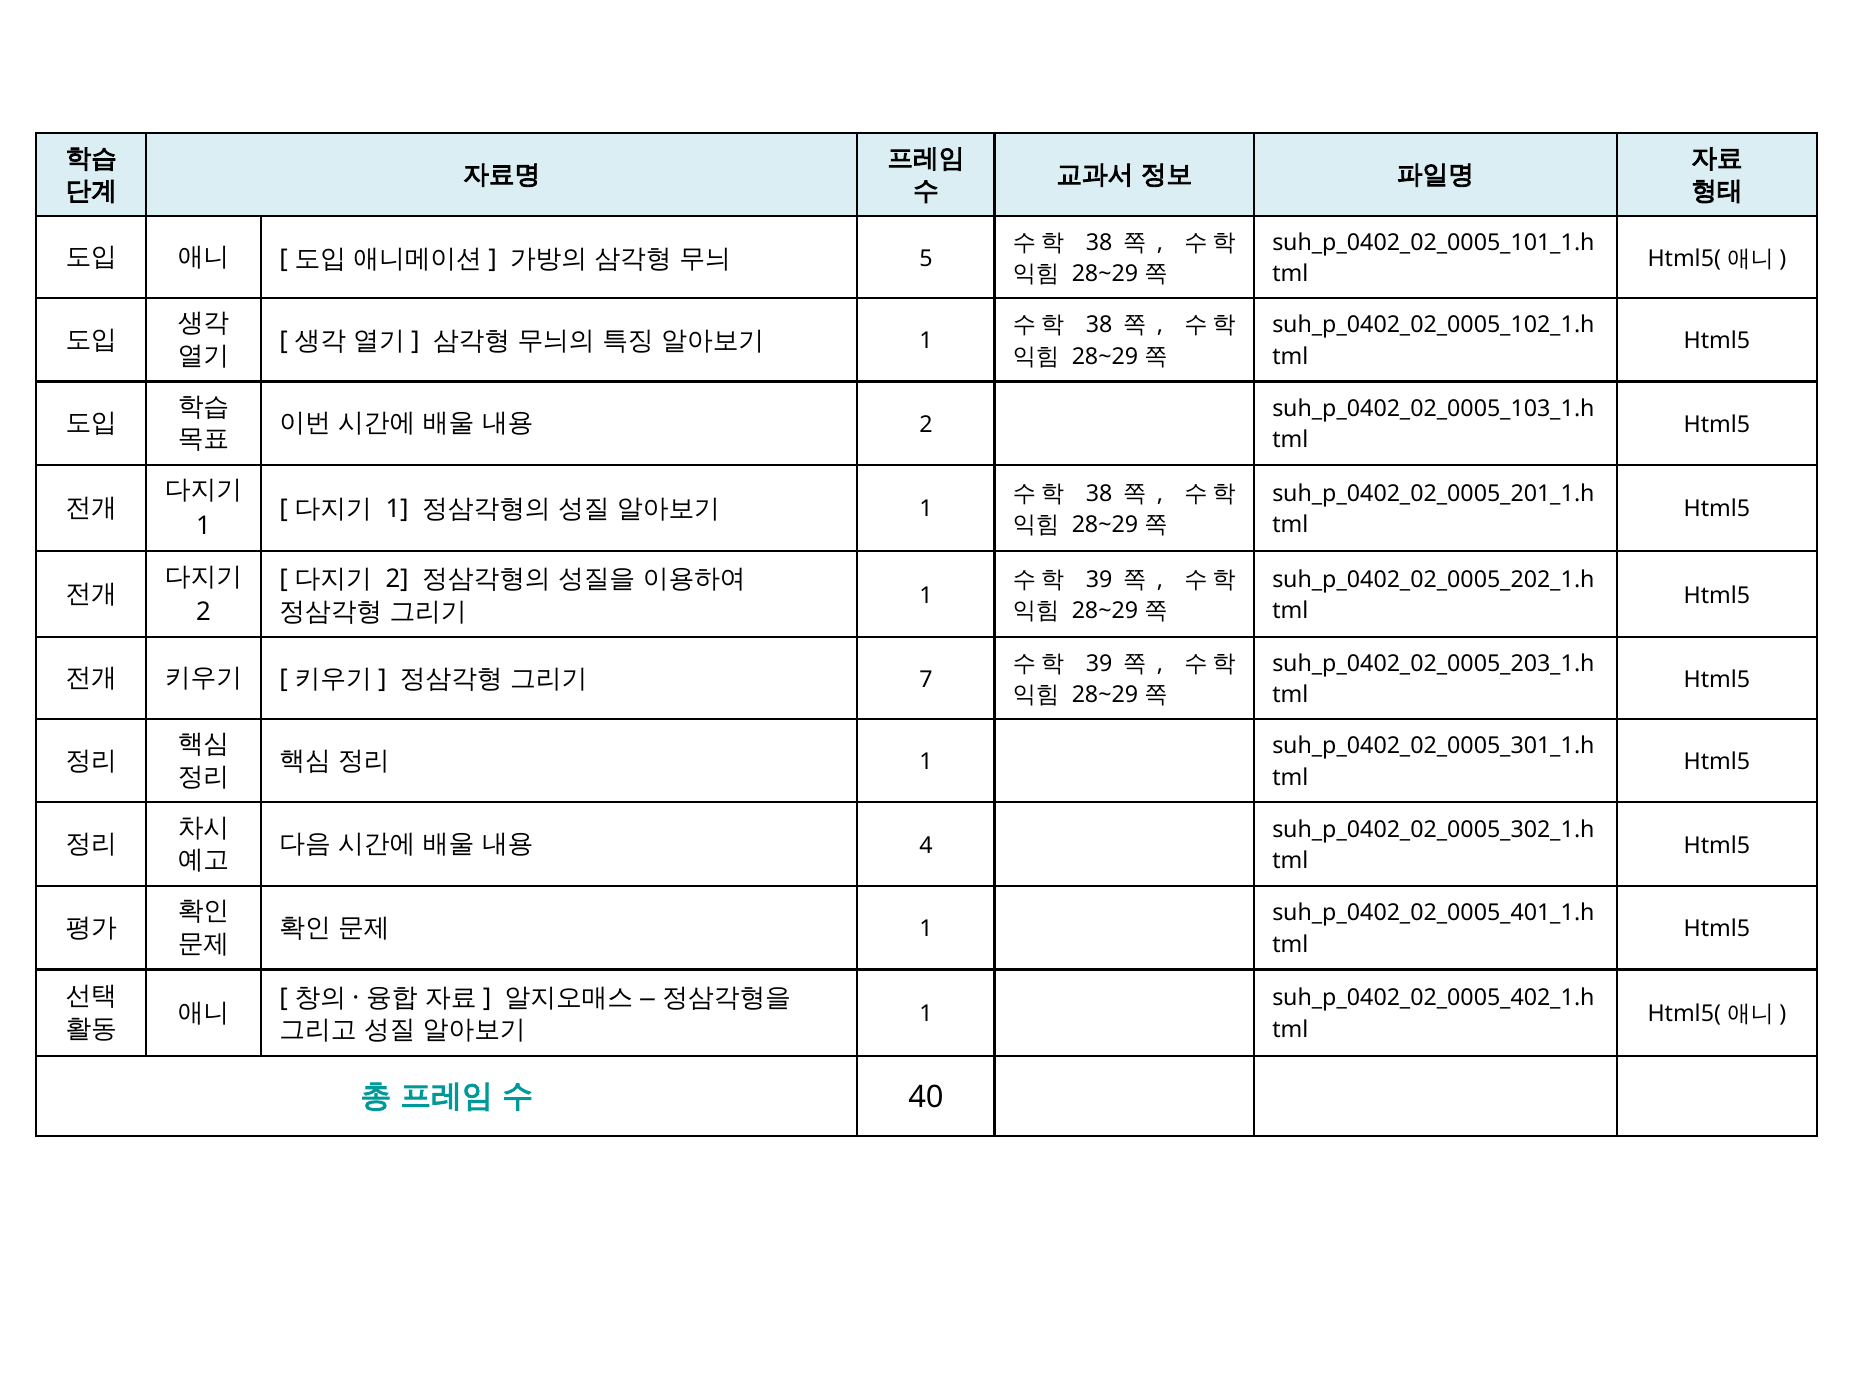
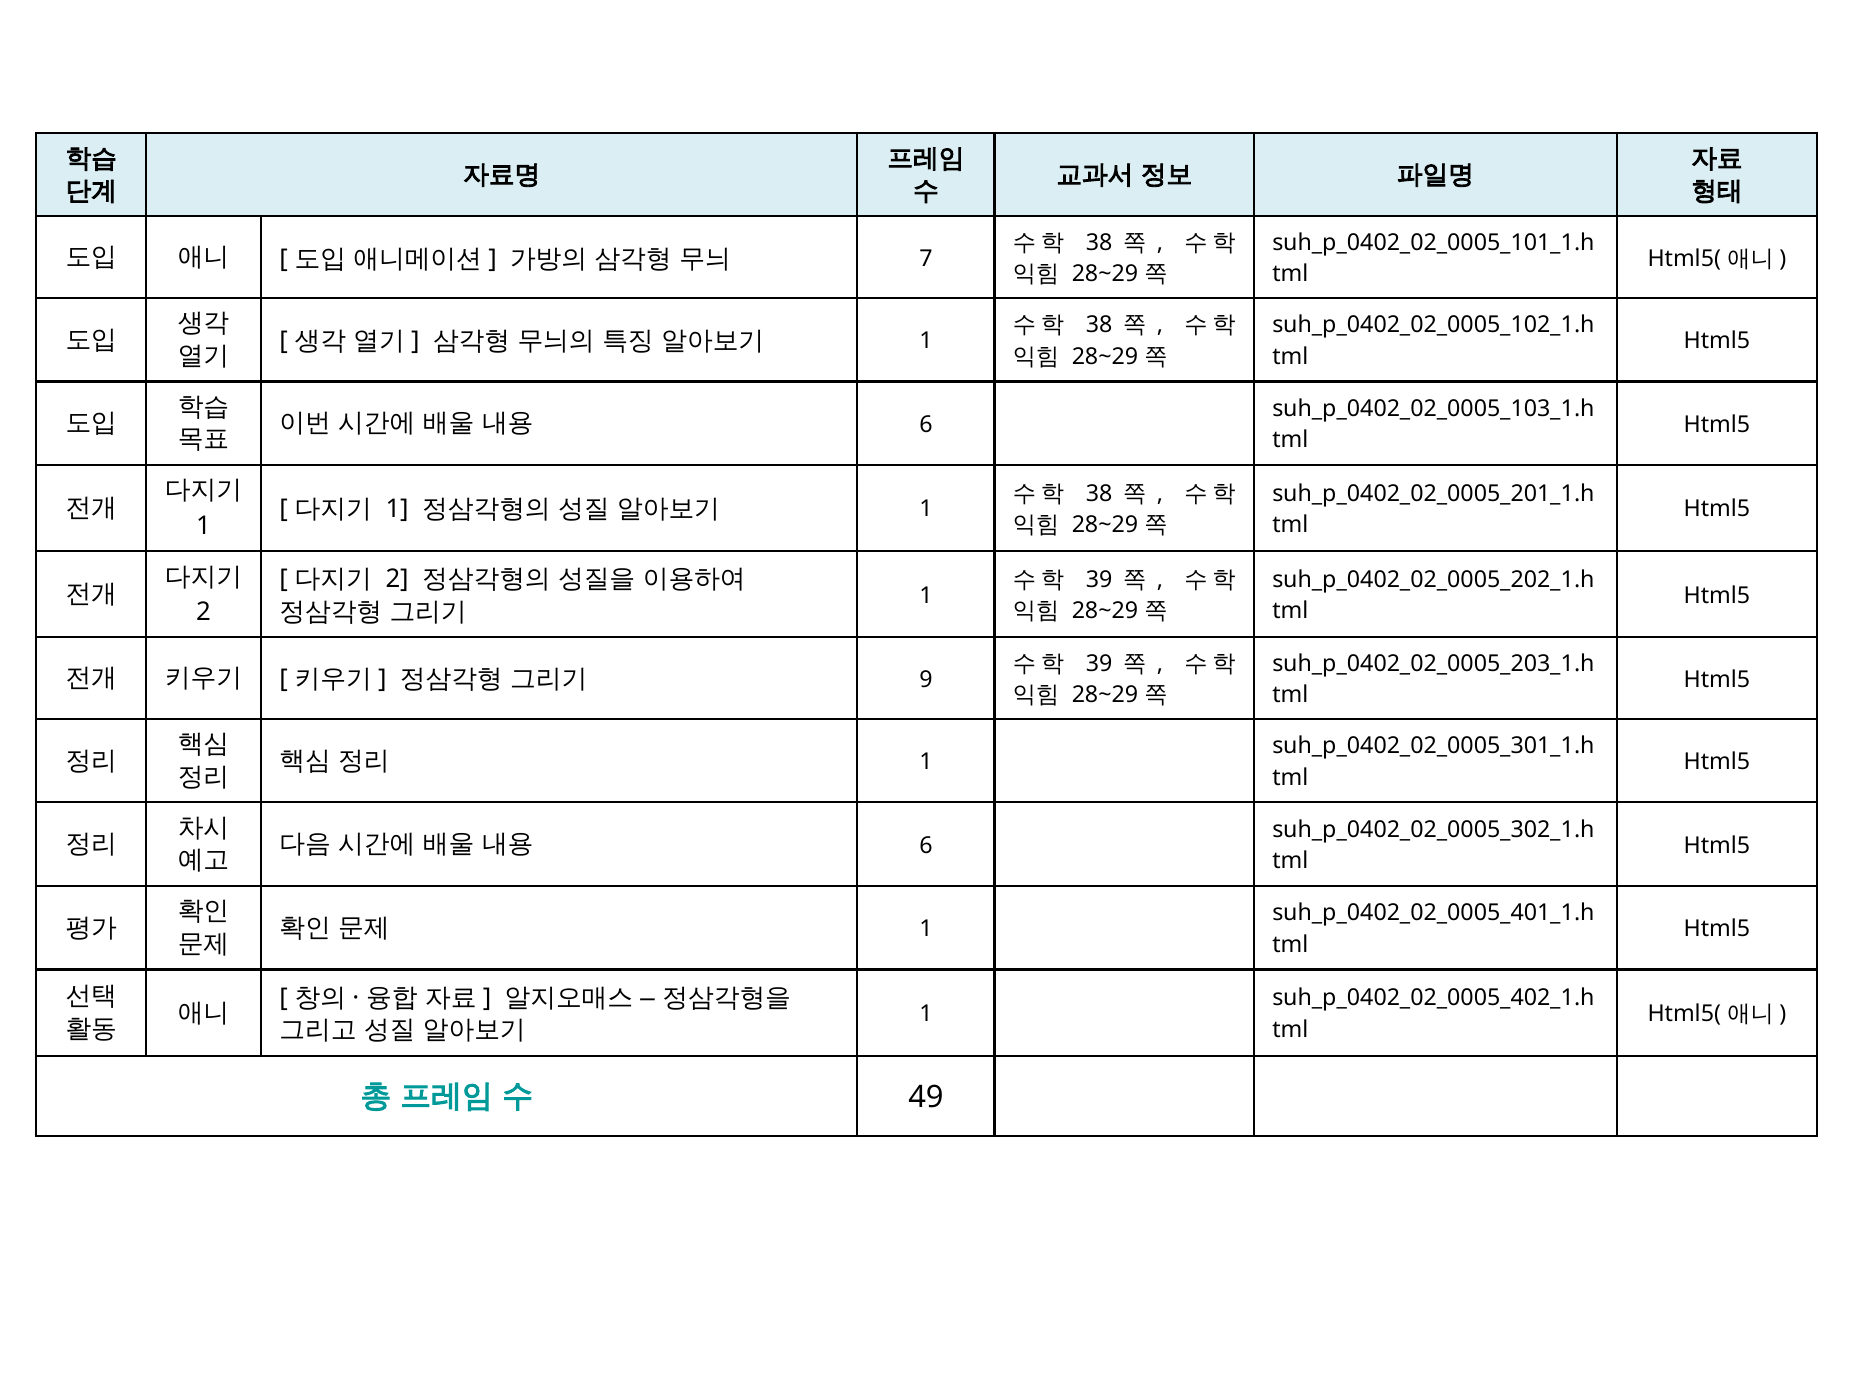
5: 5 -> 7 (926, 258)
2: 2 -> 6 (926, 424)
7: 7 -> 9 (926, 679)
4: 4 -> 6 (926, 845)
40: 40 -> 49 (926, 1098)
